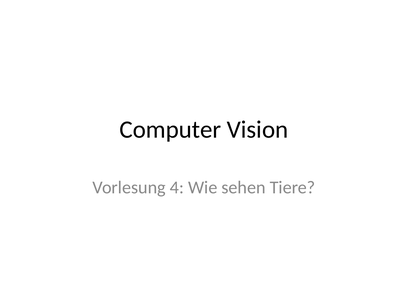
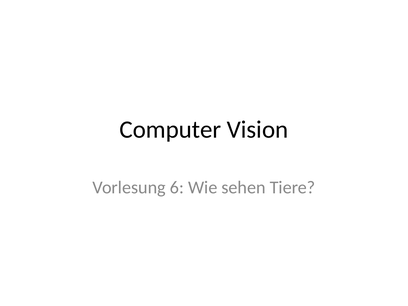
4: 4 -> 6 (177, 188)
